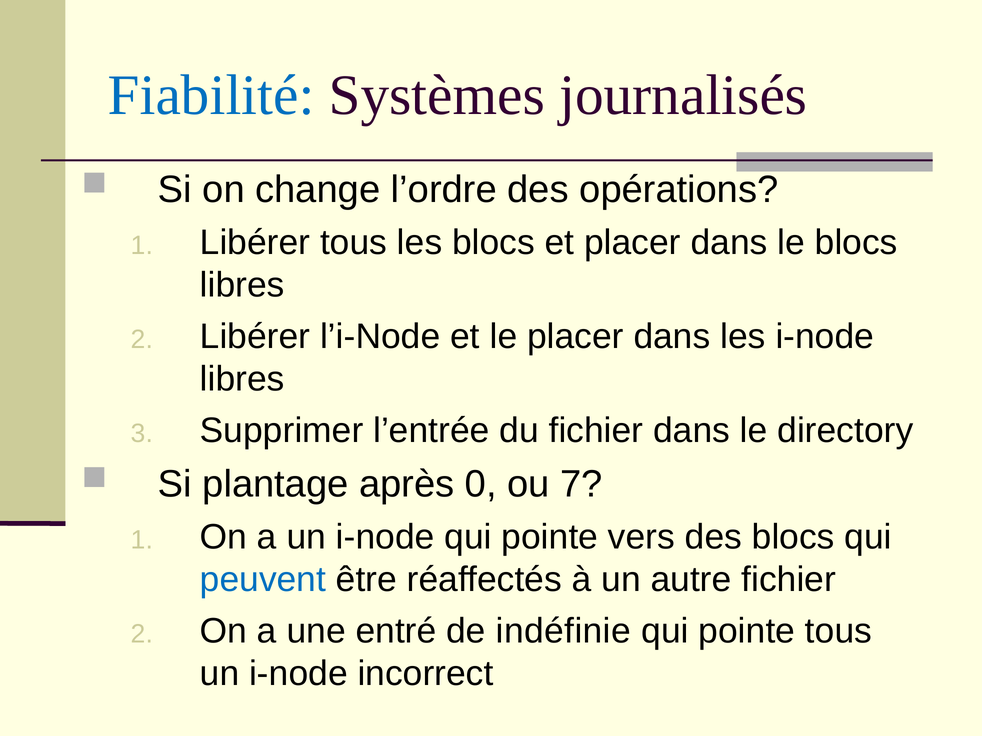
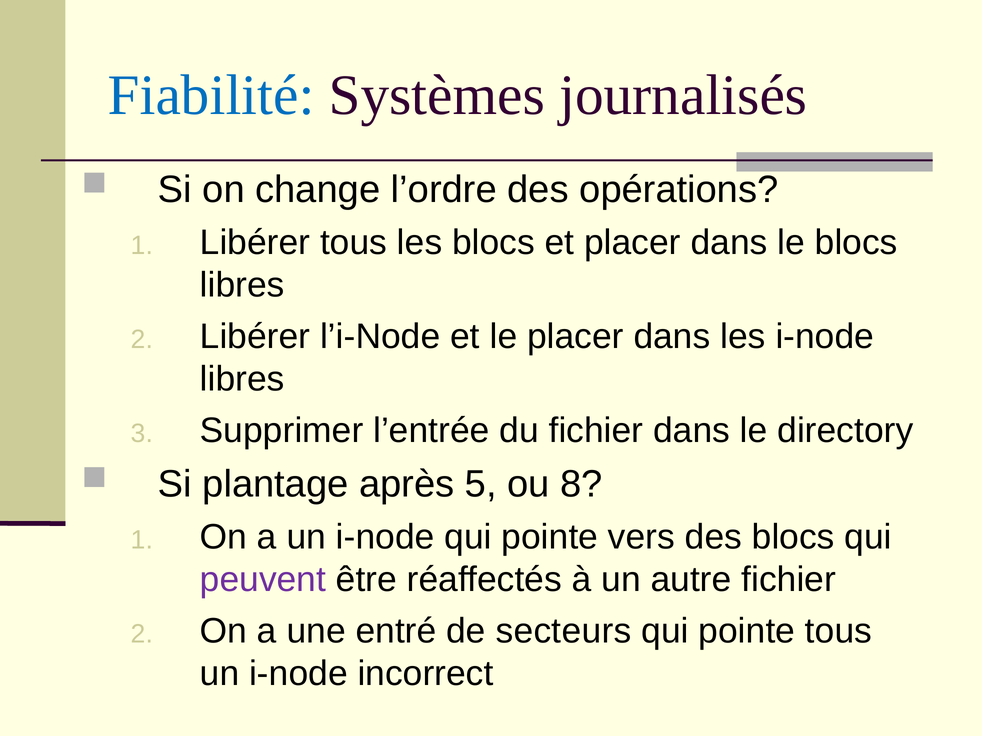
0: 0 -> 5 (481, 485)
7: 7 -> 8 (581, 485)
peuvent colour: blue -> purple (263, 580)
indéfinie: indéfinie -> secteurs (563, 631)
